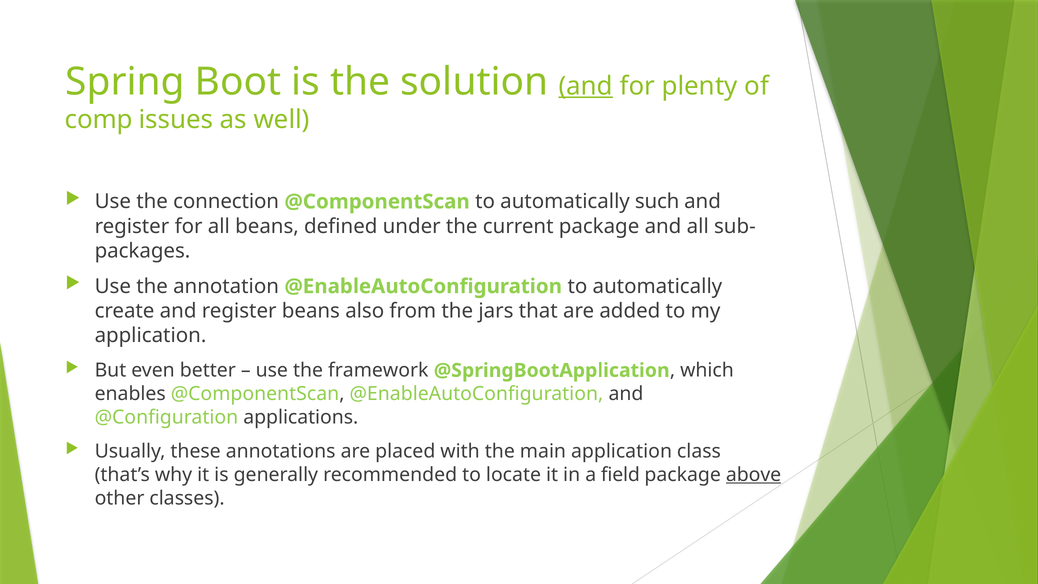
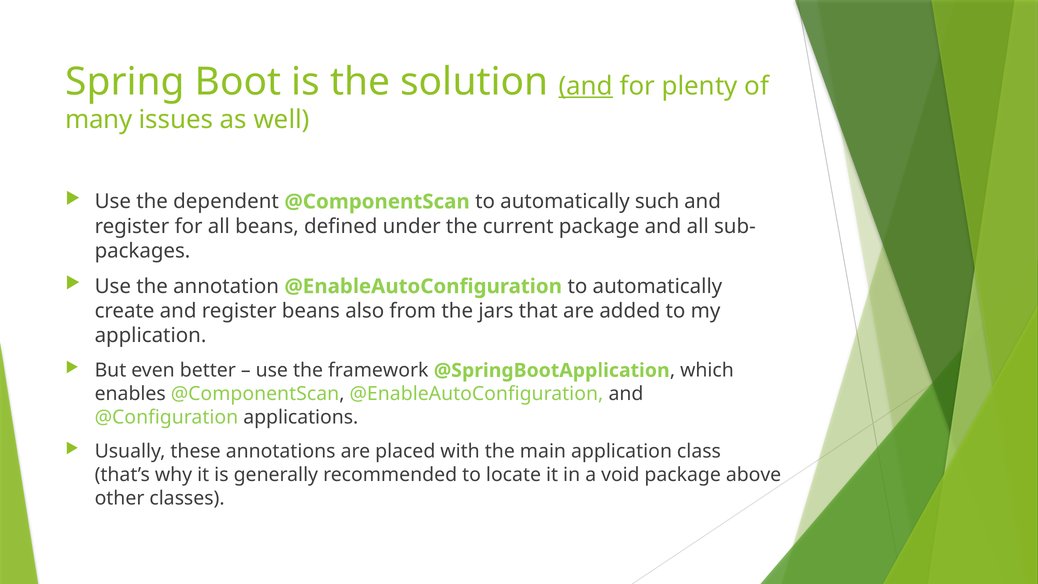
comp: comp -> many (99, 120)
connection: connection -> dependent (226, 202)
field: field -> void (620, 475)
above underline: present -> none (754, 475)
